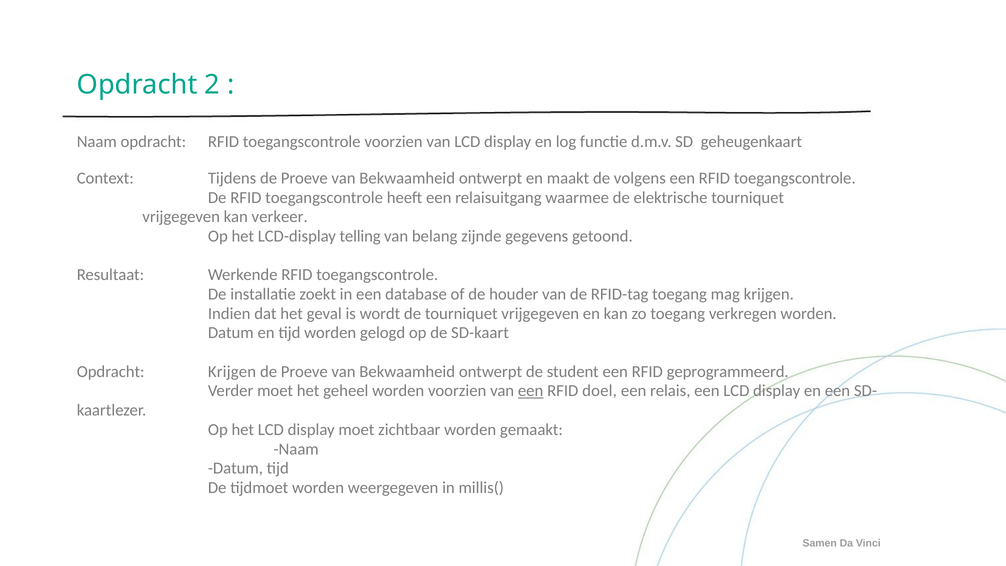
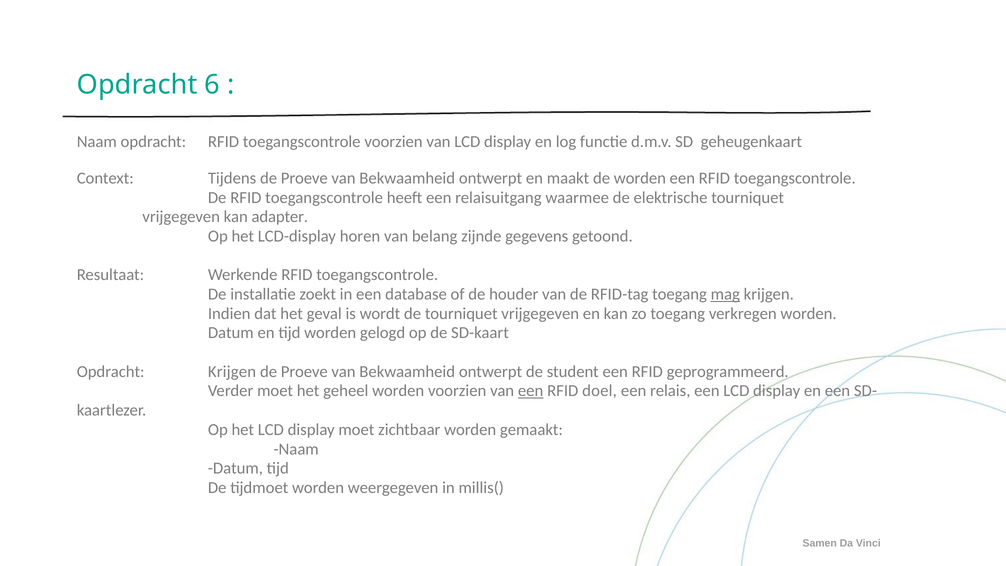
2: 2 -> 6 (212, 85)
de volgens: volgens -> worden (640, 178)
verkeer: verkeer -> adapter (280, 217)
telling: telling -> horen (360, 236)
mag underline: none -> present (725, 294)
